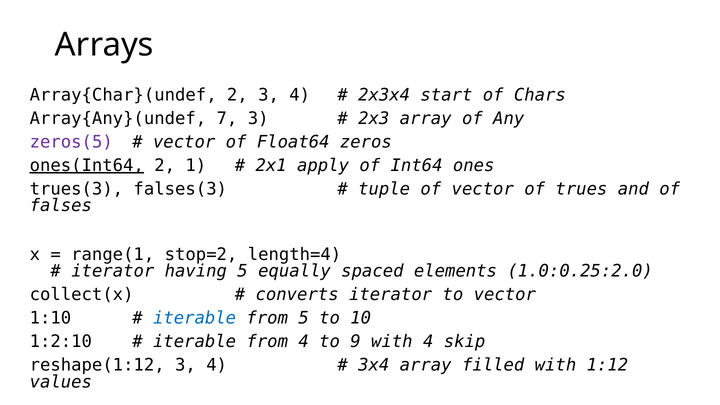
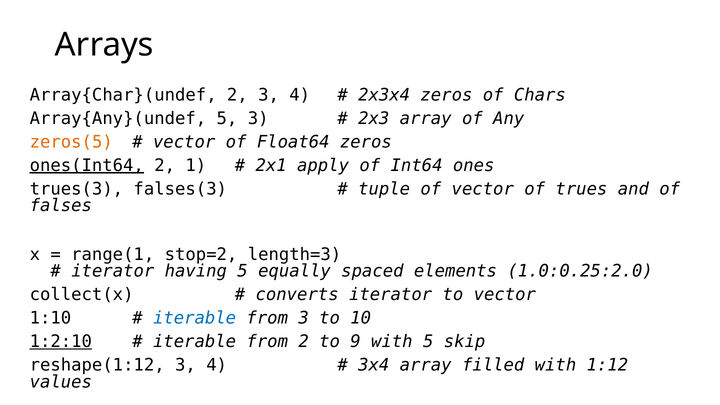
2x3x4 start: start -> zeros (446, 95)
Array{Any}(undef 7: 7 -> 5 (227, 118)
zeros(5 colour: purple -> orange (71, 142)
length=4: length=4 -> length=3 (294, 254)
from 5: 5 -> 3 (304, 318)
1:2:10 underline: none -> present (61, 342)
from 4: 4 -> 2 (304, 342)
with 4: 4 -> 5 (428, 342)
